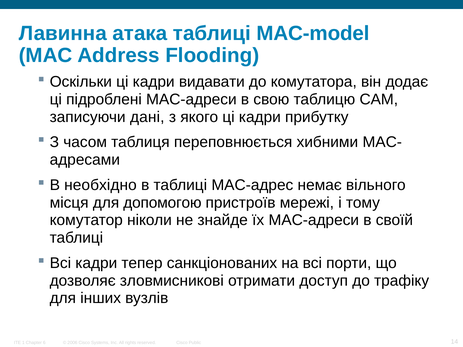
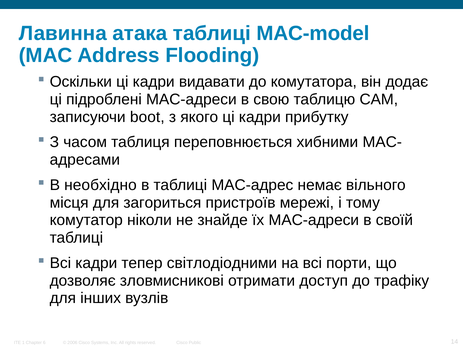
дані: дані -> boot (147, 117)
допомогою: допомогою -> загориться (162, 203)
санкціонованих: санкціонованих -> світлодіодними (222, 263)
